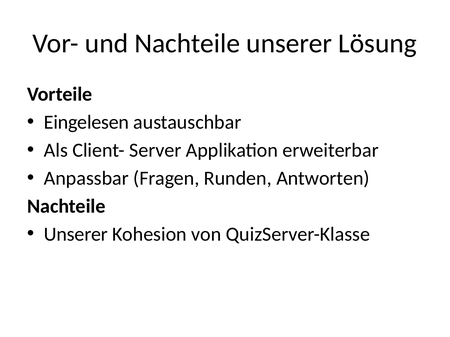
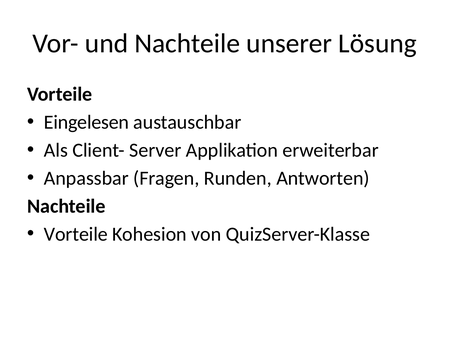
Unserer: Unserer -> Vorteile (76, 234)
